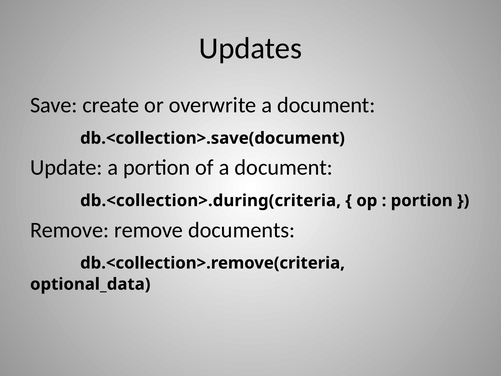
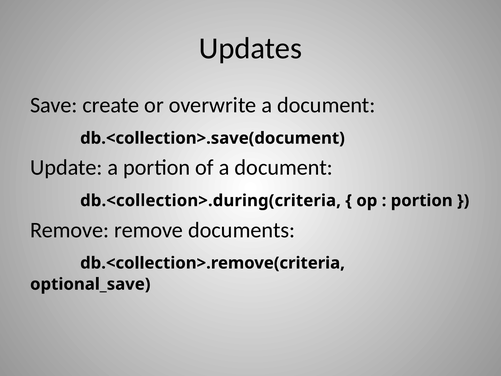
optional_data: optional_data -> optional_save (90, 284)
